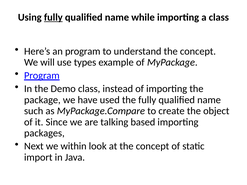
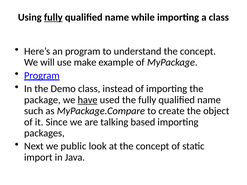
types: types -> make (85, 62)
have underline: none -> present (88, 100)
within: within -> public (73, 146)
